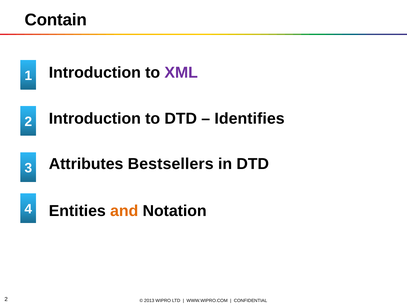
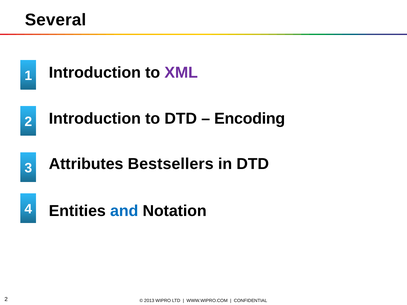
Contain: Contain -> Several (56, 20)
Identifies: Identifies -> Encoding (250, 119)
and colour: orange -> blue (124, 211)
